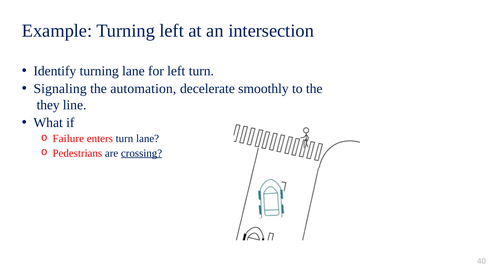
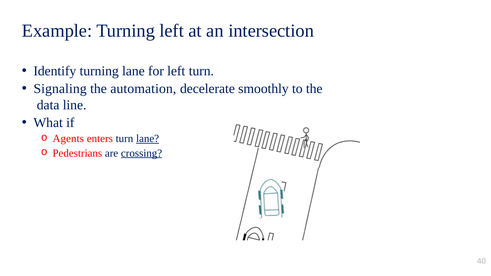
they: they -> data (48, 105)
Failure: Failure -> Agents (68, 139)
lane underline: none -> present (148, 139)
